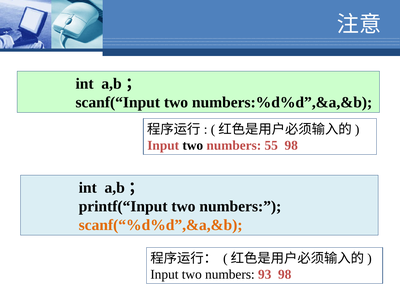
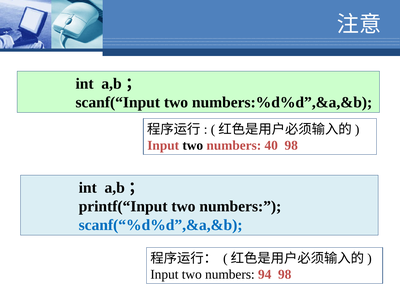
55: 55 -> 40 (271, 145)
scanf(“%d%d”,&a,&b colour: orange -> blue (161, 225)
93: 93 -> 94 (265, 275)
